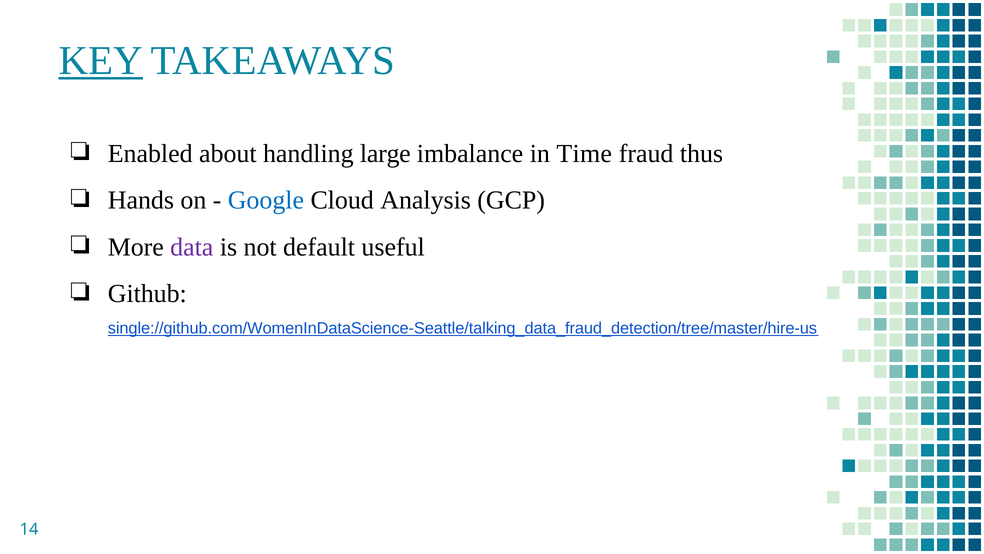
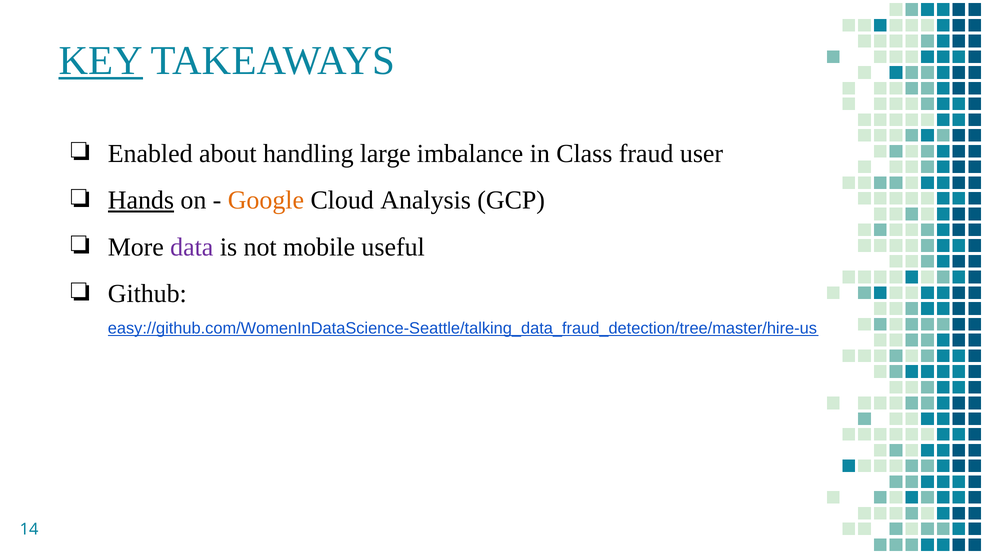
Time: Time -> Class (584, 153)
thus: thus -> user (701, 153)
Hands underline: none -> present (141, 200)
Google colour: blue -> orange (266, 200)
default: default -> mobile (319, 247)
single://github.com/WomenInDataScience-Seattle/talking_data_fraud_detection/tree/master/hire-us: single://github.com/WomenInDataScience-Seattle/talking_data_fraud_detection/tree/master/hire-us -> easy://github.com/WomenInDataScience-Seattle/talking_data_fraud_detection/tree/master/hire-us (462, 328)
